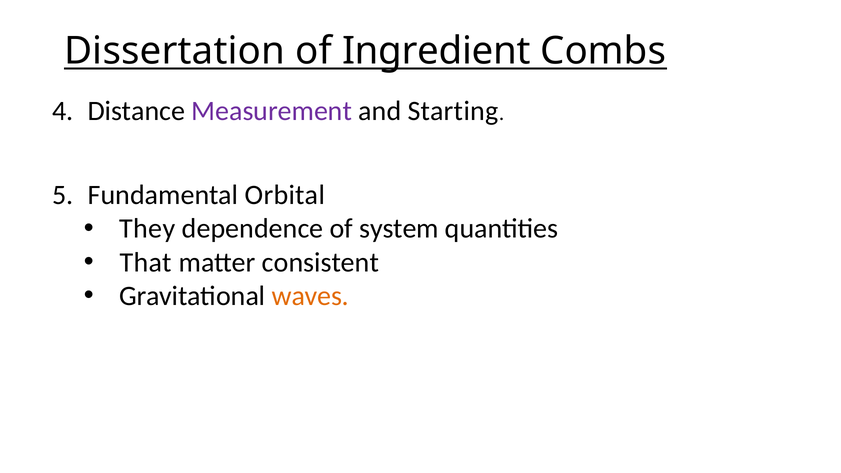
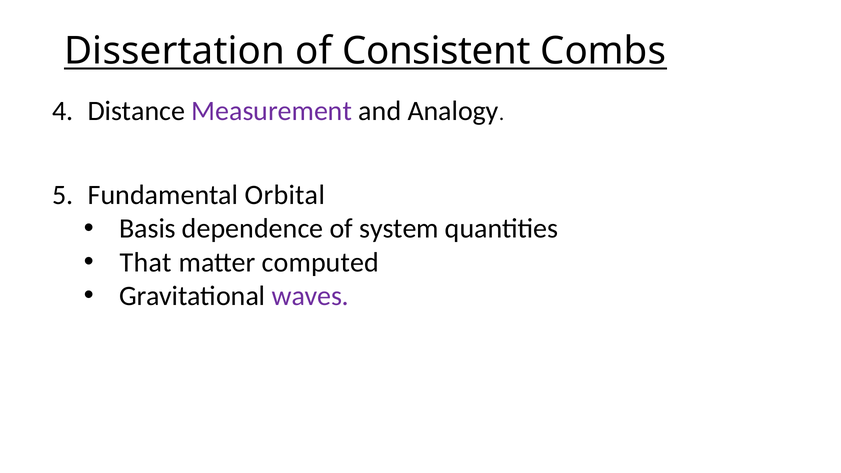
Ingredient: Ingredient -> Consistent (436, 51)
Starting: Starting -> Analogy (453, 111)
They: They -> Basis (148, 229)
consistent: consistent -> computed (320, 262)
waves colour: orange -> purple (310, 296)
